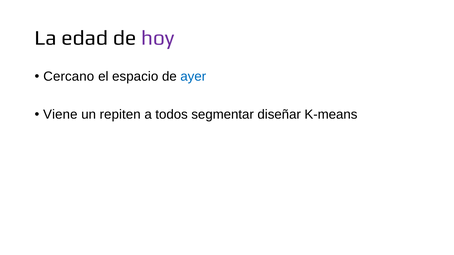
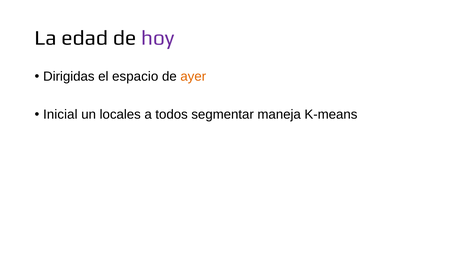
Cercano: Cercano -> Dirigidas (69, 77)
ayer colour: blue -> orange (193, 77)
Viene: Viene -> Inicial (60, 115)
repiten: repiten -> locales (120, 115)
diseñar: diseñar -> maneja (279, 115)
